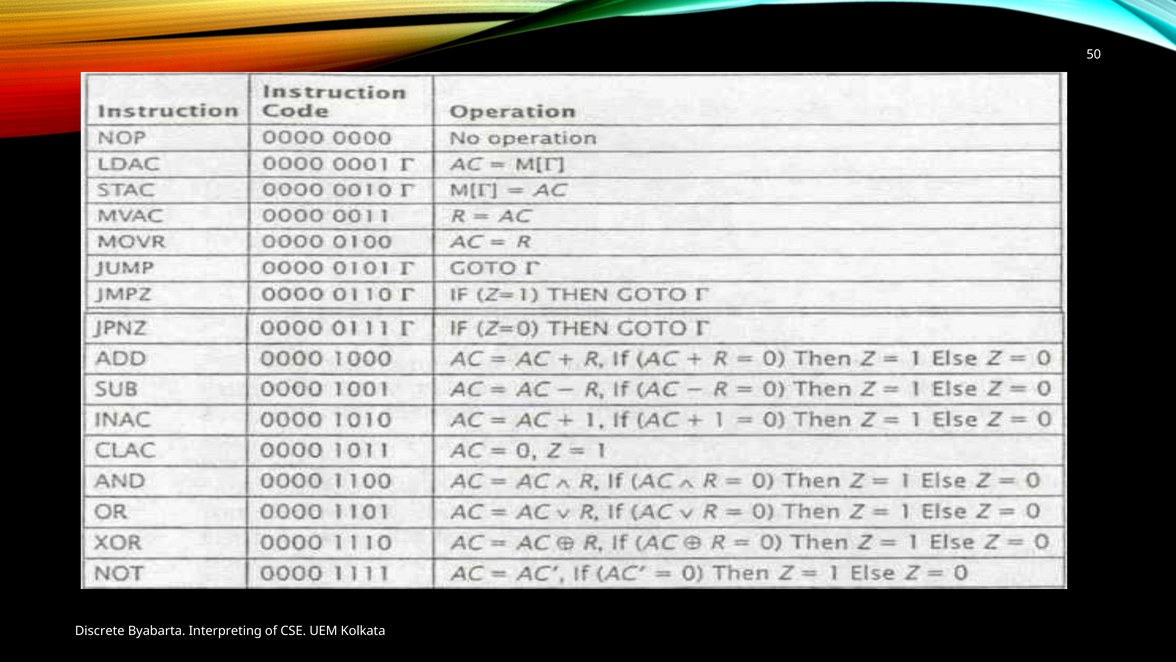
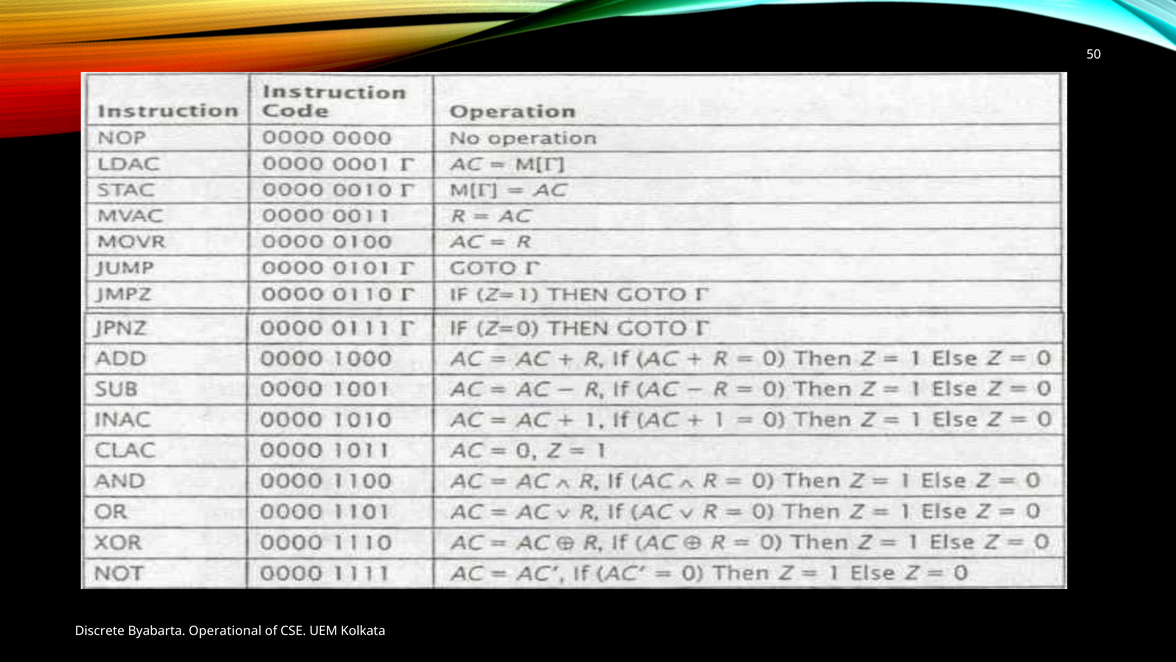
Interpreting: Interpreting -> Operational (225, 631)
